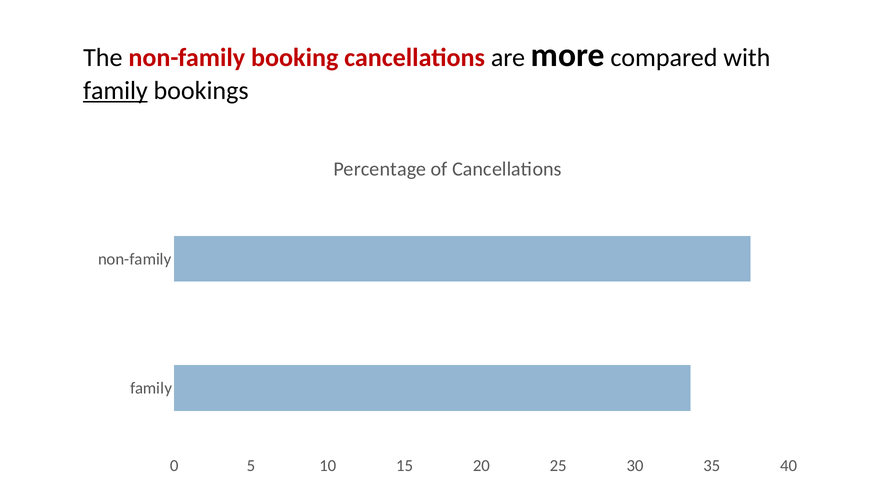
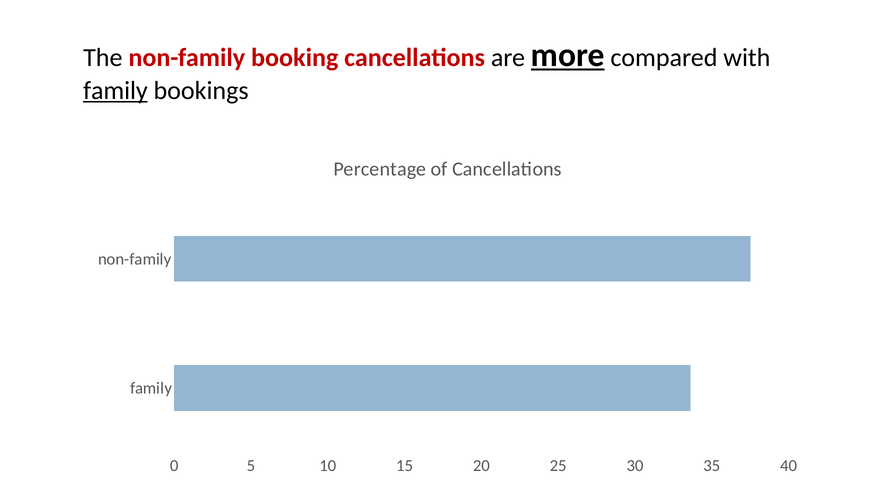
more underline: none -> present (568, 55)
